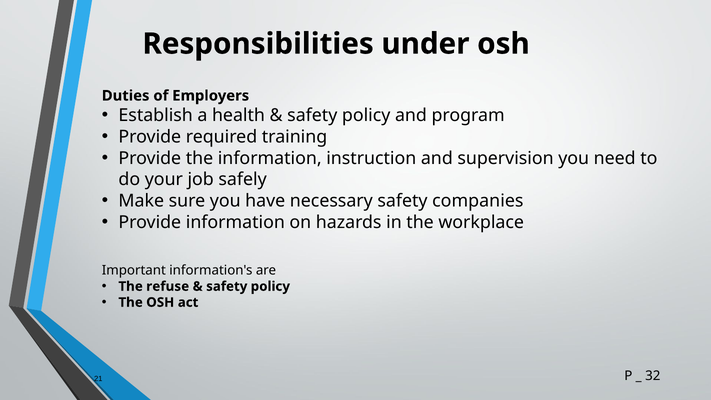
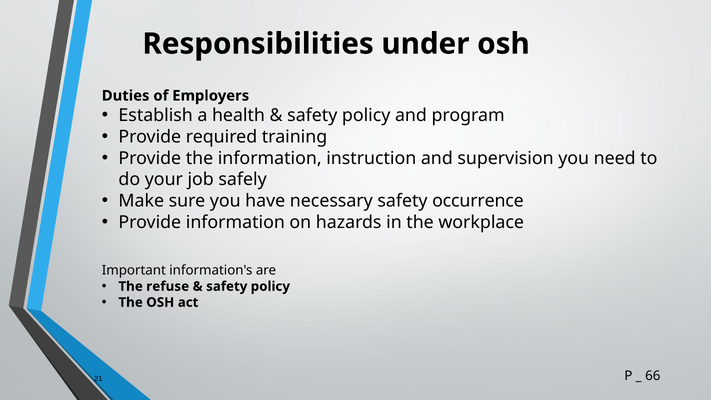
companies: companies -> occurrence (478, 201)
32: 32 -> 66 (653, 376)
